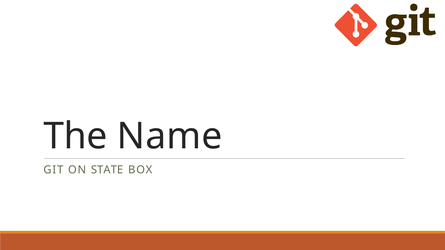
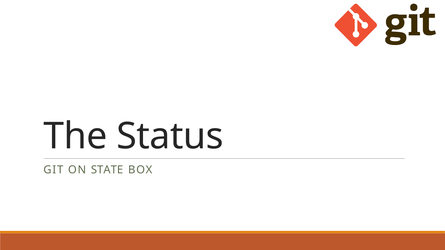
Name: Name -> Status (170, 136)
